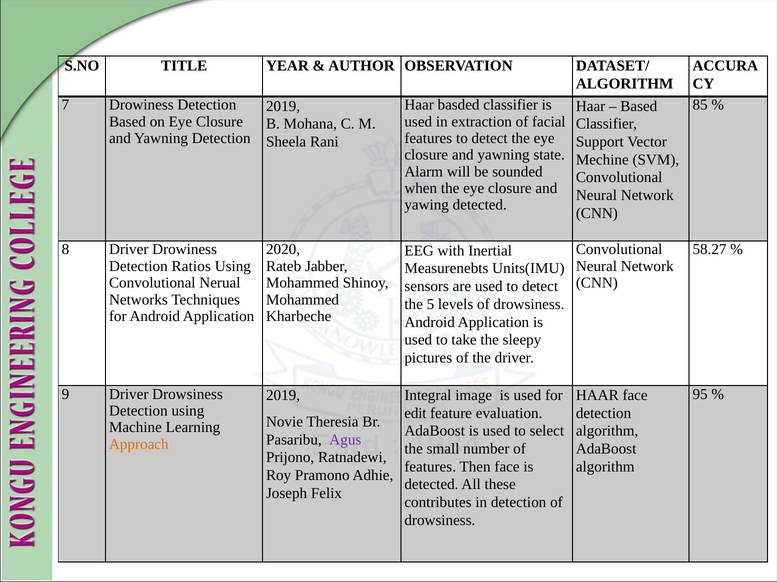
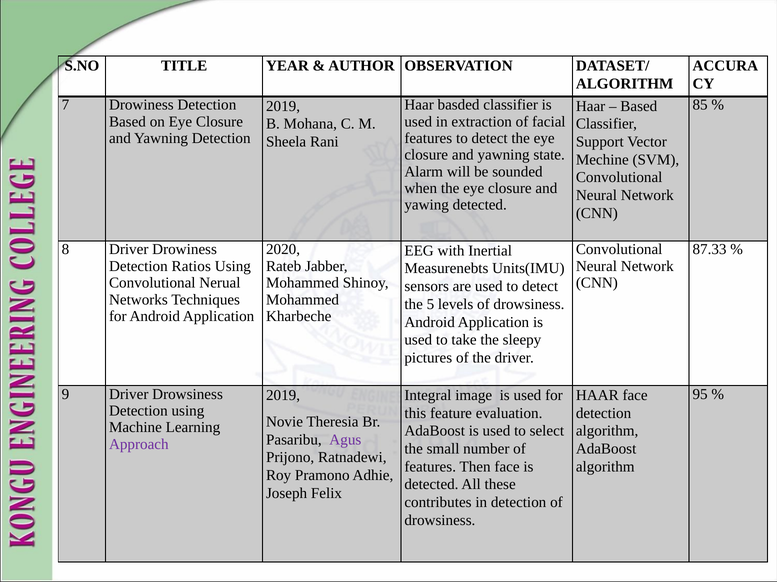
58.27: 58.27 -> 87.33 (710, 250)
edit: edit -> this (415, 414)
Approach colour: orange -> purple (139, 445)
